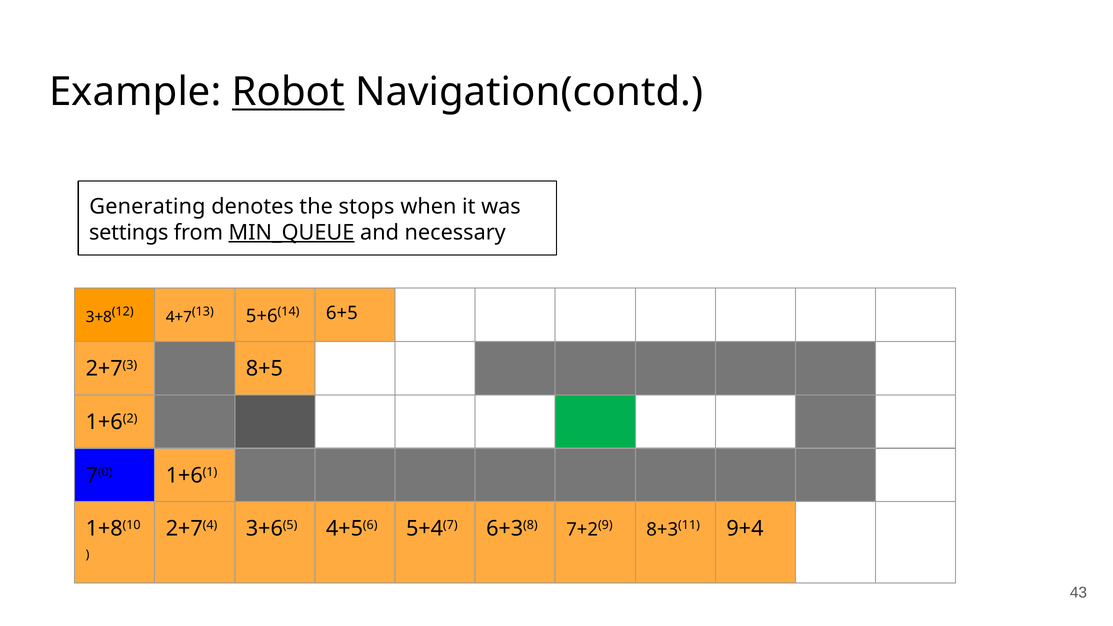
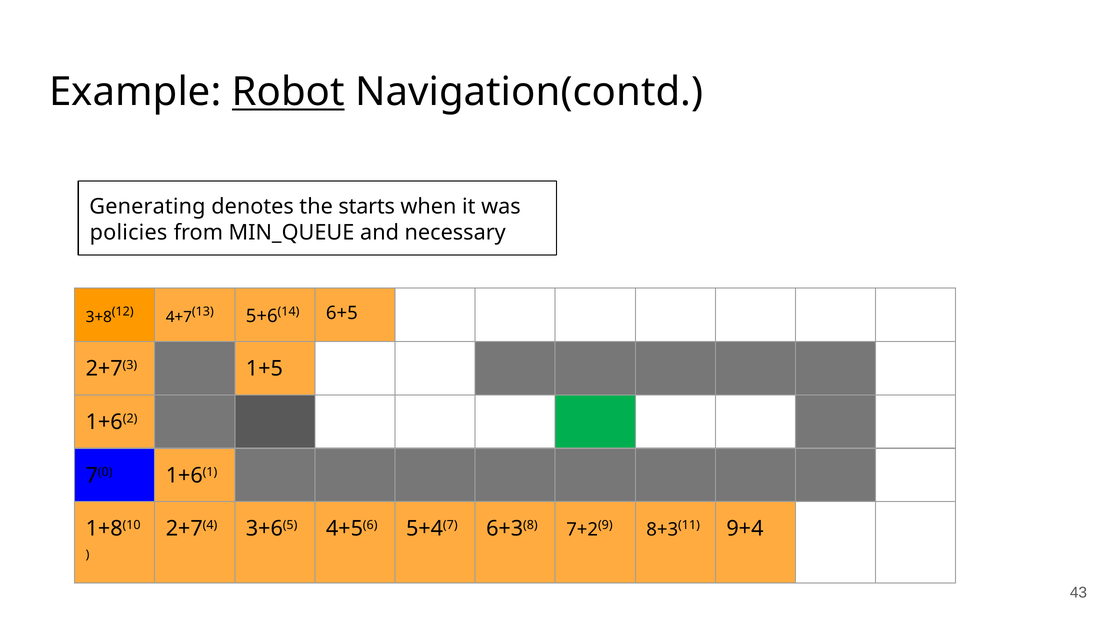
stops: stops -> starts (367, 207)
settings: settings -> policies (129, 233)
MIN_QUEUE underline: present -> none (291, 233)
8+5: 8+5 -> 1+5 (264, 369)
